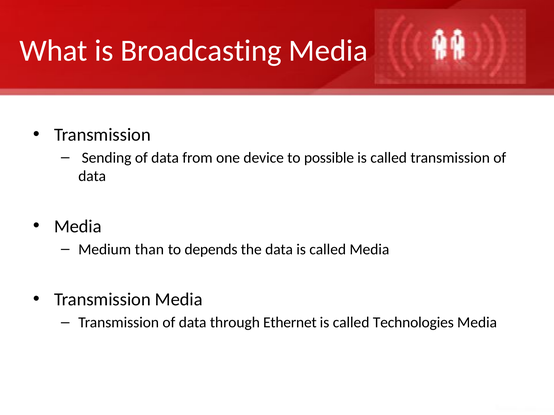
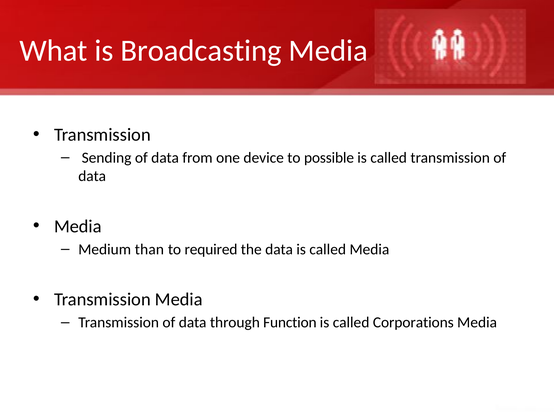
depends: depends -> required (211, 250)
Ethernet: Ethernet -> Function (290, 323)
Technologies: Technologies -> Corporations (413, 323)
